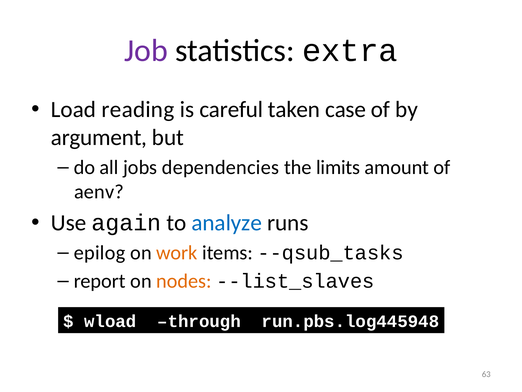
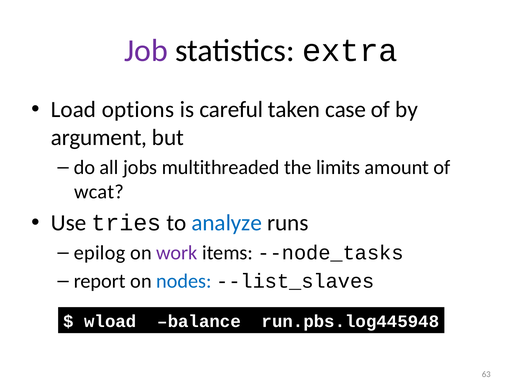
reading: reading -> options (138, 110)
dependencies: dependencies -> multithreaded (221, 167)
aenv: aenv -> wcat (99, 192)
again: again -> tries (126, 223)
work colour: orange -> purple (177, 253)
--qsub_tasks: --qsub_tasks -> --node_tasks (331, 253)
nodes colour: orange -> blue (184, 281)
through: through -> balance (199, 321)
